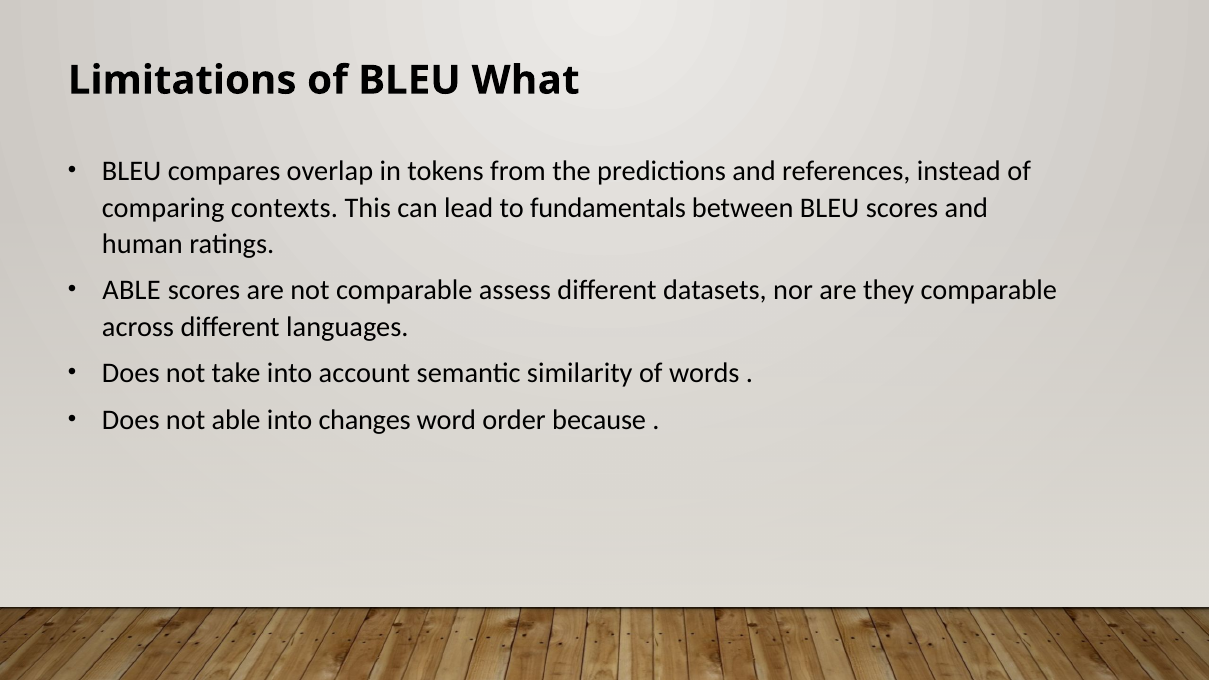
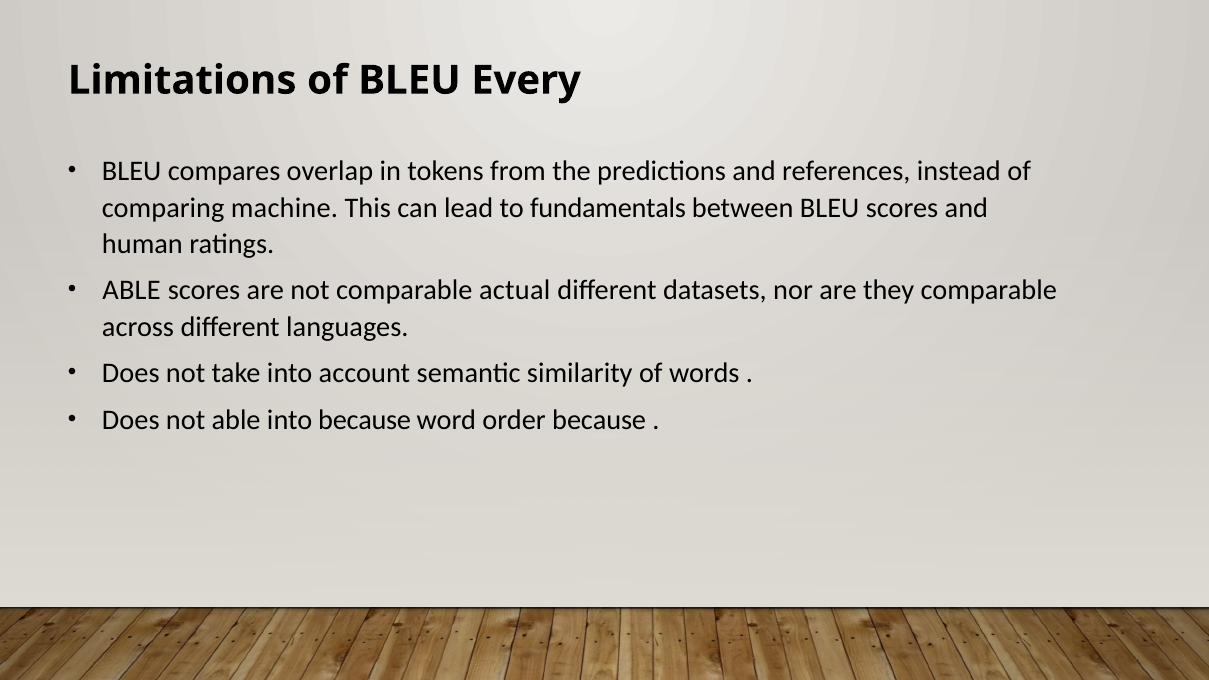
What: What -> Every (526, 80)
contexts: contexts -> machine (284, 208)
assess: assess -> actual (515, 291)
into changes: changes -> because (365, 420)
